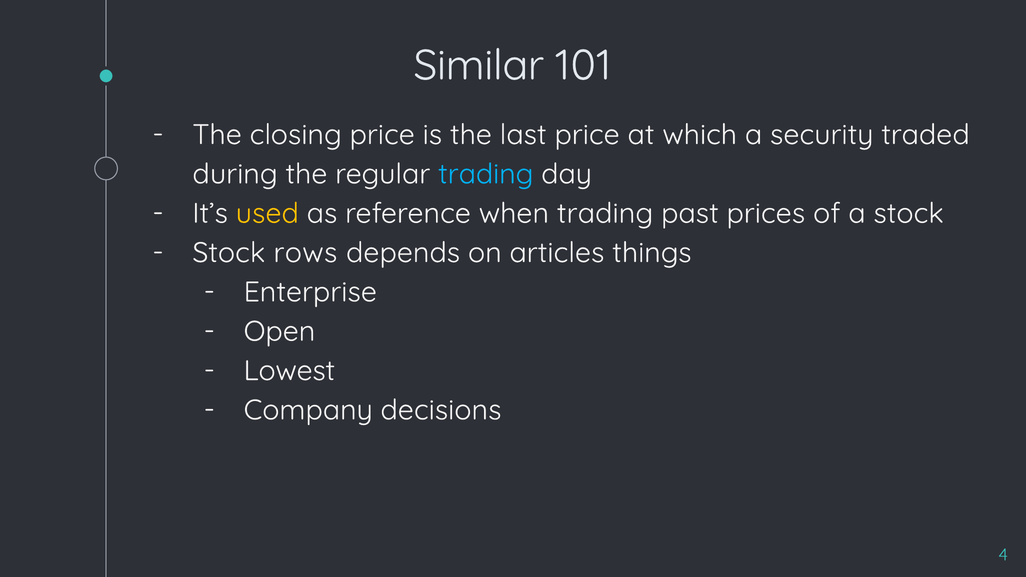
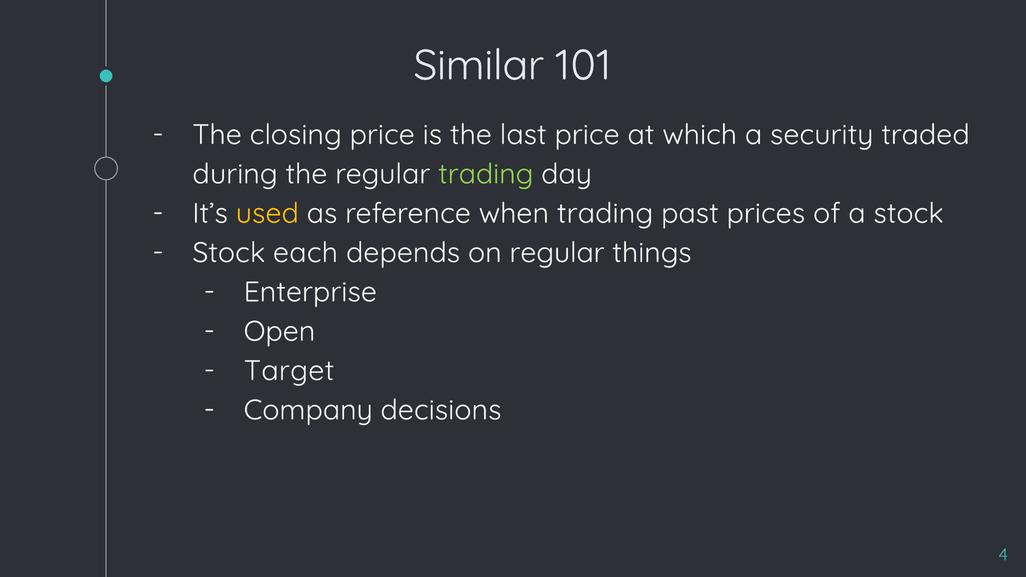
trading colour: light blue -> light green (486, 174)
rows: rows -> each (305, 253)
on articles: articles -> regular (557, 253)
Lowest: Lowest -> Target (289, 371)
